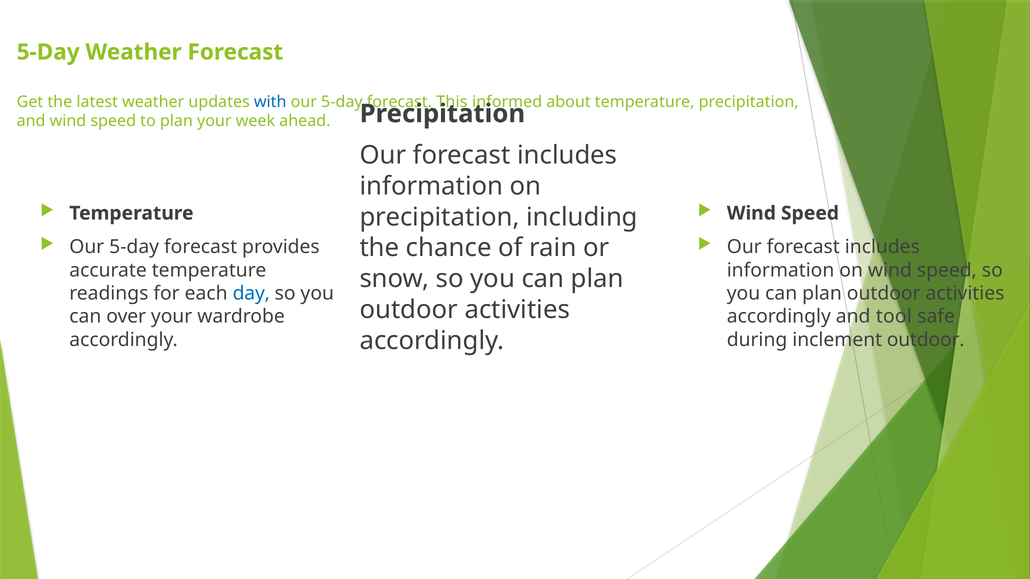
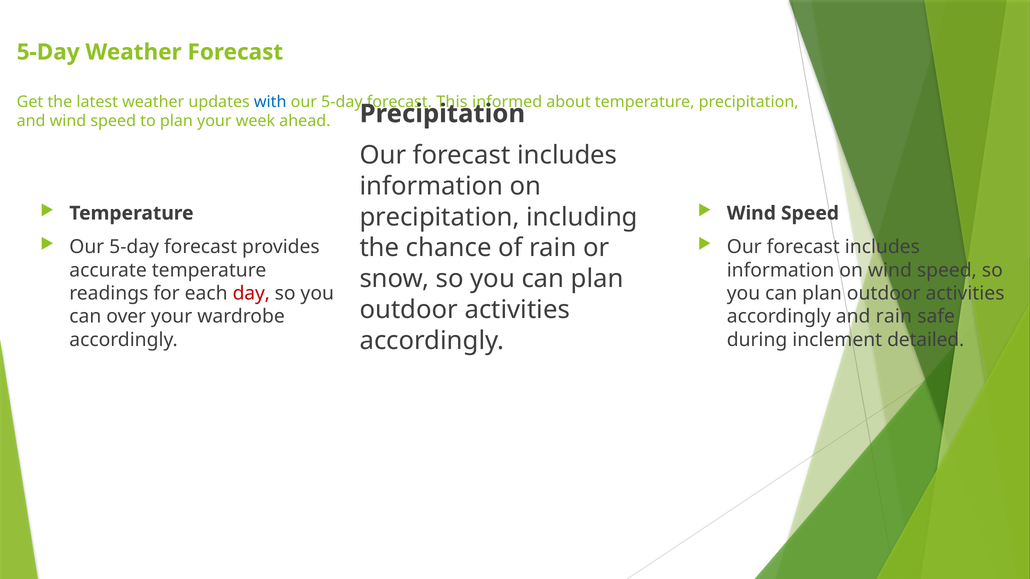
day colour: blue -> red (251, 294)
and tool: tool -> rain (894, 317)
inclement outdoor: outdoor -> detailed (926, 340)
